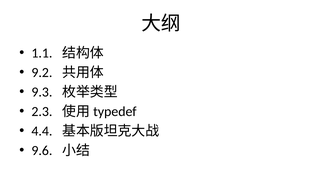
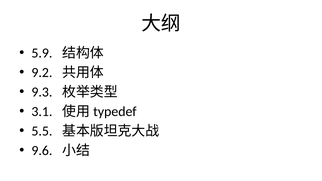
1.1: 1.1 -> 5.9 (42, 53)
2.3: 2.3 -> 3.1 (42, 112)
4.4: 4.4 -> 5.5 (42, 131)
